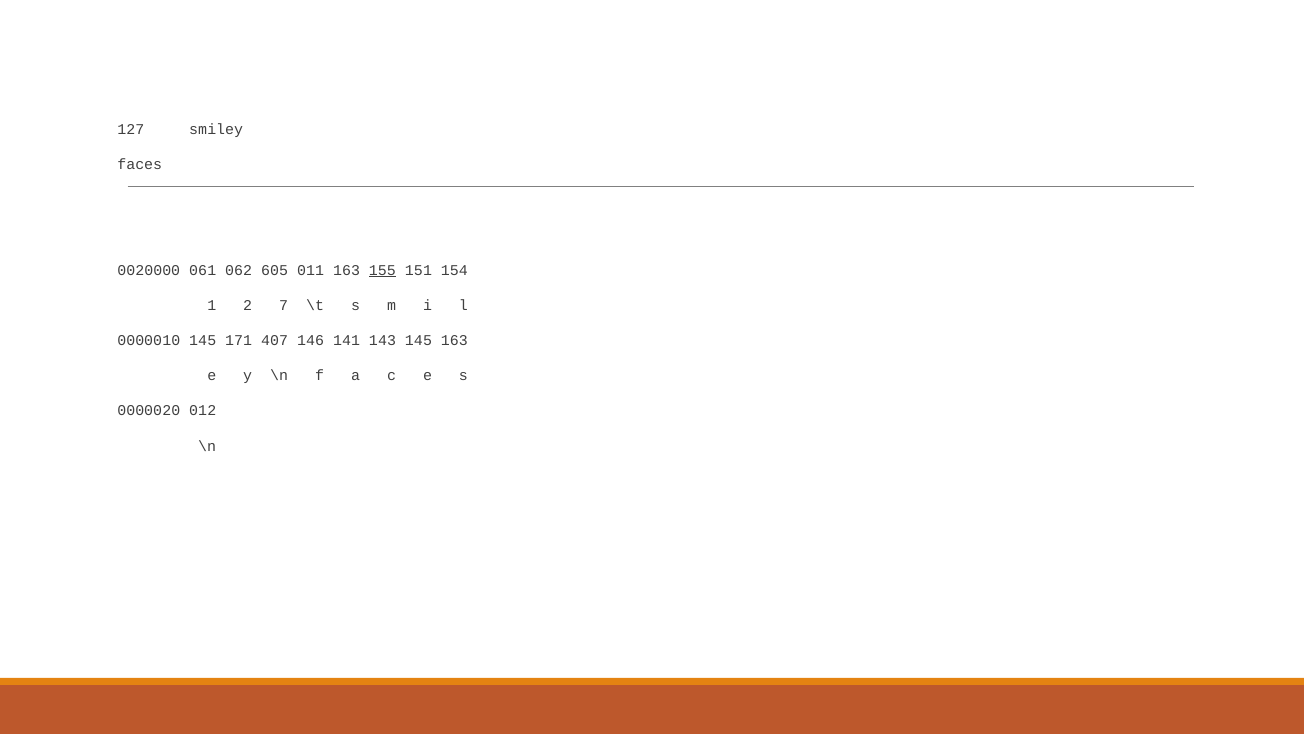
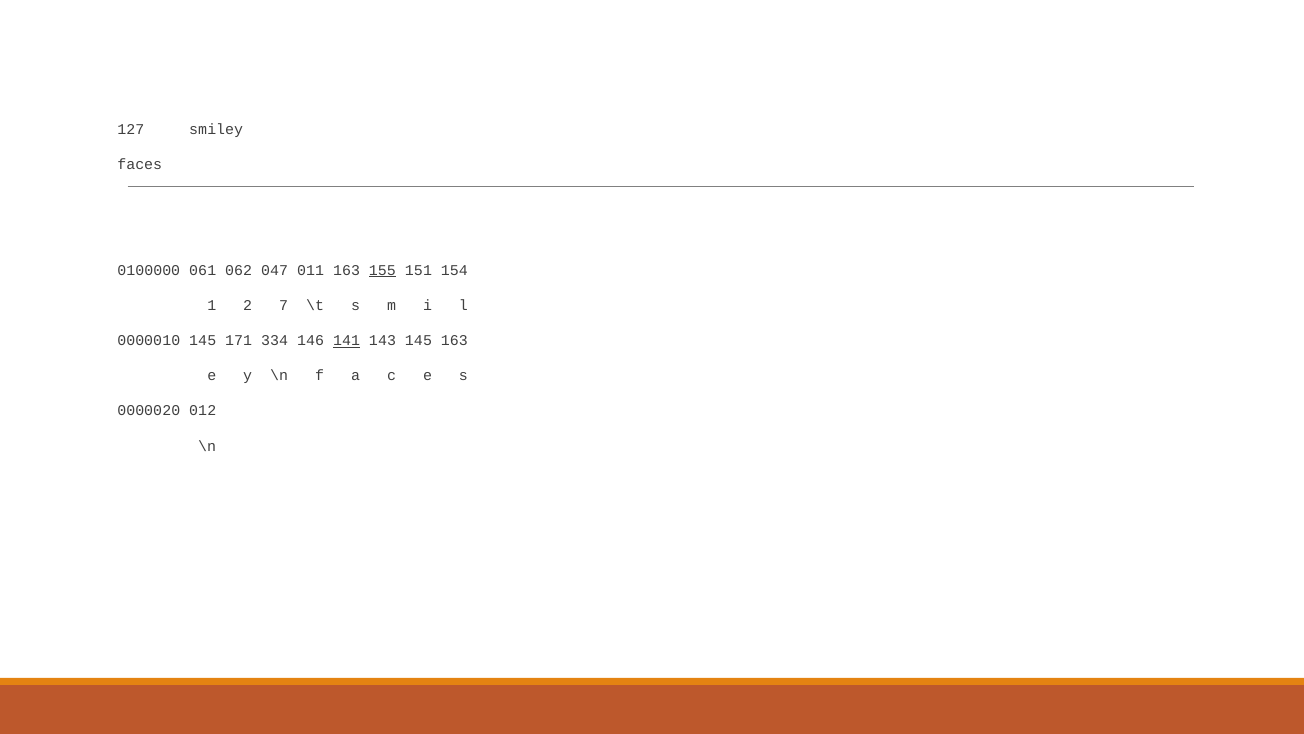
0020000: 0020000 -> 0100000 (149, 270)
605: 605 -> 047 (275, 270)
407: 407 -> 334 (275, 340)
141 underline: none -> present (347, 340)
